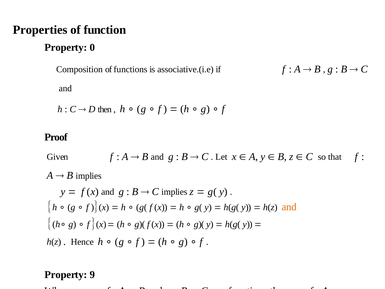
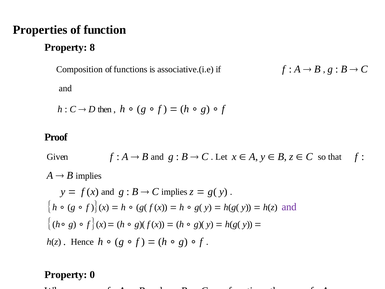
0: 0 -> 8 (92, 47)
and colour: orange -> purple (289, 207)
9: 9 -> 0 (92, 274)
